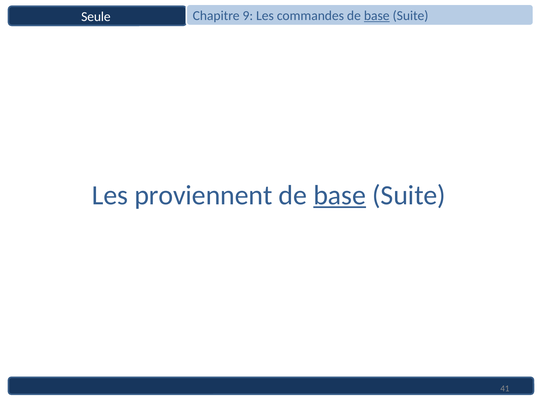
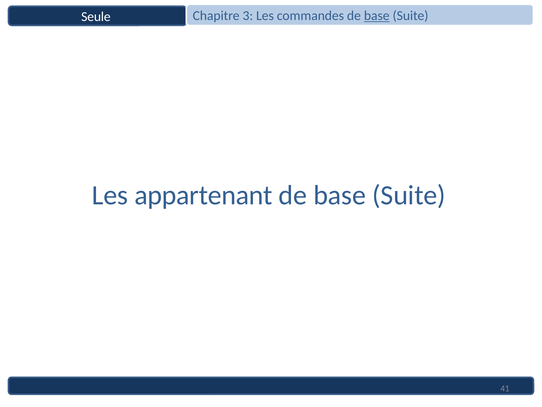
9: 9 -> 3 (248, 16)
proviennent: proviennent -> appartenant (203, 195)
base underline: present -> none (340, 195)
